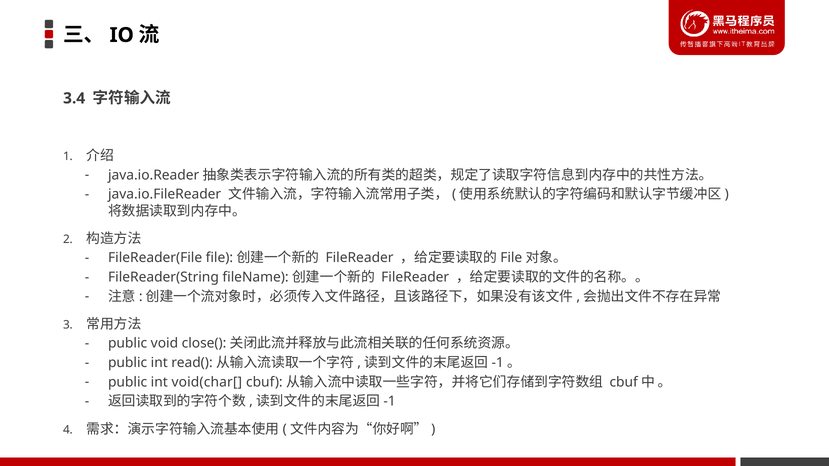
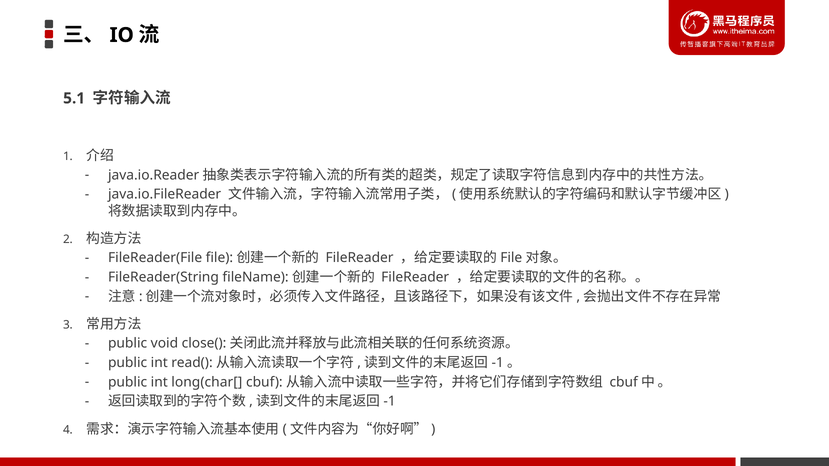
3.4: 3.4 -> 5.1 (74, 98)
void(char[: void(char[ -> long(char[ (207, 382)
